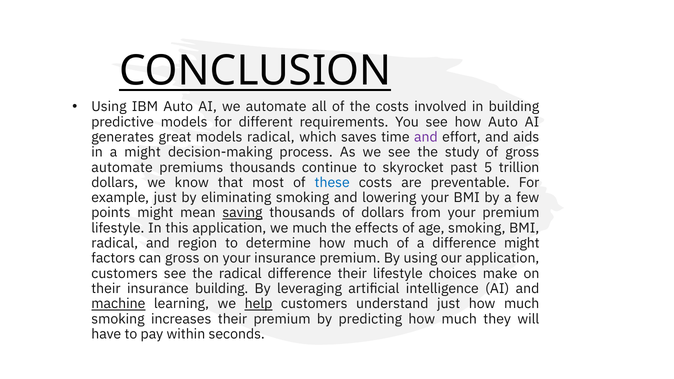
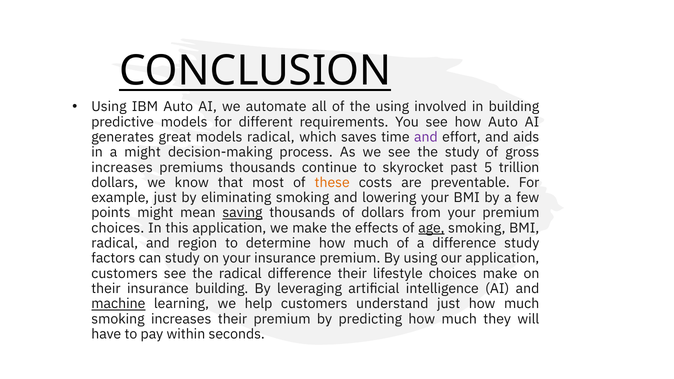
the costs: costs -> using (392, 107)
automate: automate -> increases (122, 167)
these colour: blue -> orange (332, 183)
lifestyle: lifestyle -> choices (118, 228)
we much: much -> make (310, 228)
age underline: none -> present (431, 228)
difference might: might -> study (522, 243)
can gross: gross -> study (182, 258)
help underline: present -> none (259, 304)
